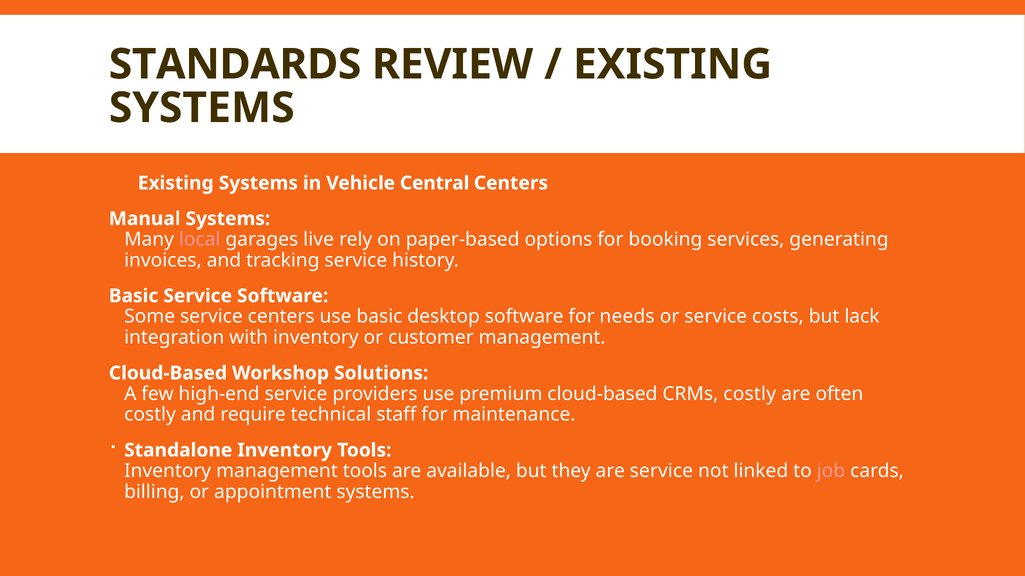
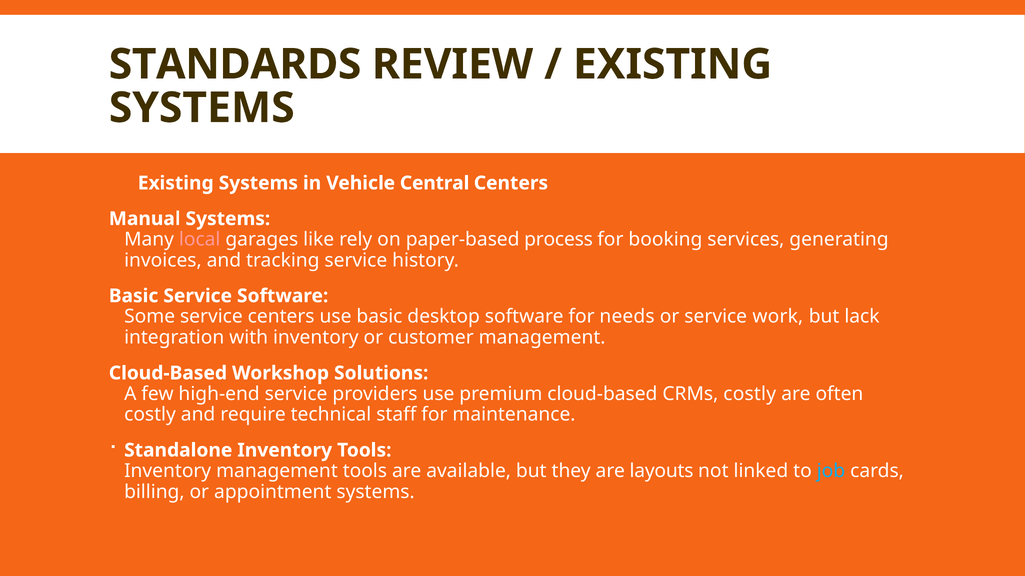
live: live -> like (319, 240)
options: options -> process (559, 240)
costs: costs -> work (778, 317)
are service: service -> layouts (662, 471)
job colour: pink -> light blue (831, 471)
